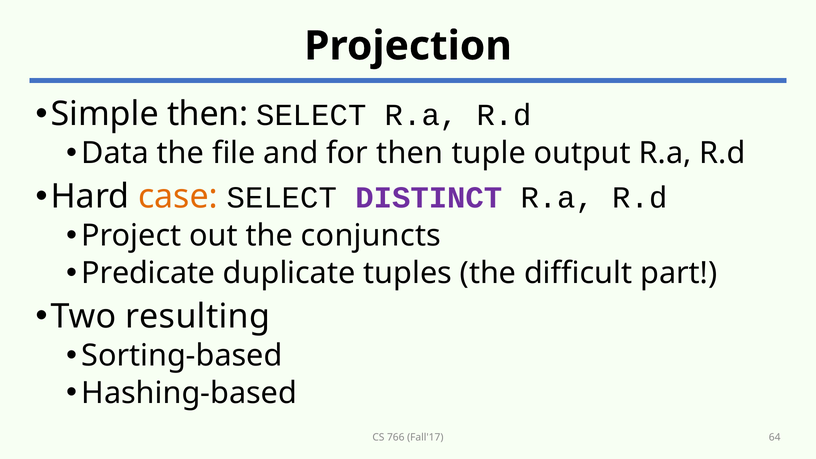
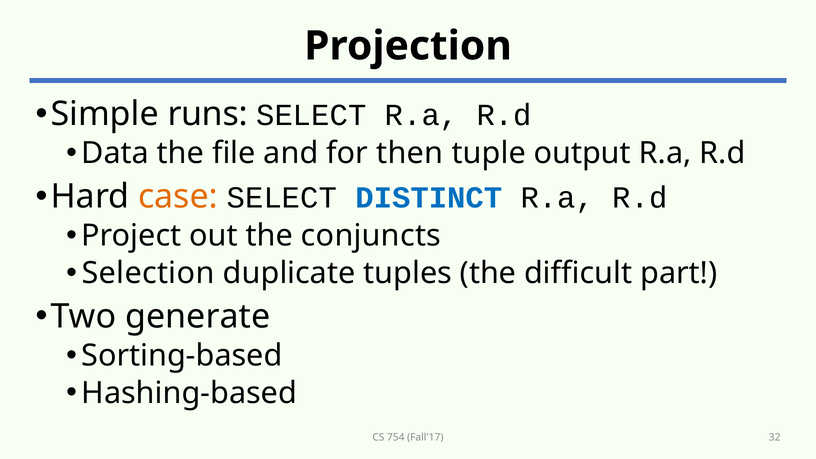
Simple then: then -> runs (208, 114)
DISTINCT colour: purple -> blue (429, 198)
Predicate: Predicate -> Selection (148, 273)
resulting: resulting -> generate (198, 316)
766: 766 -> 754 (396, 438)
64: 64 -> 32 (775, 438)
